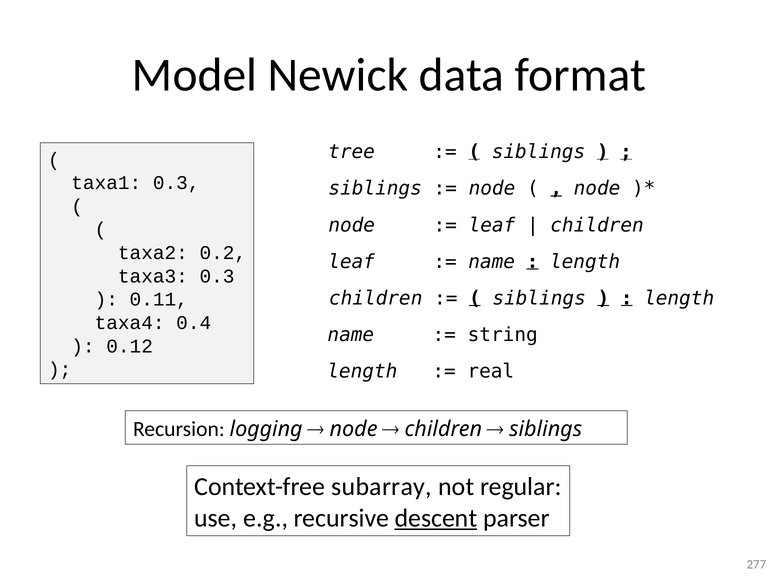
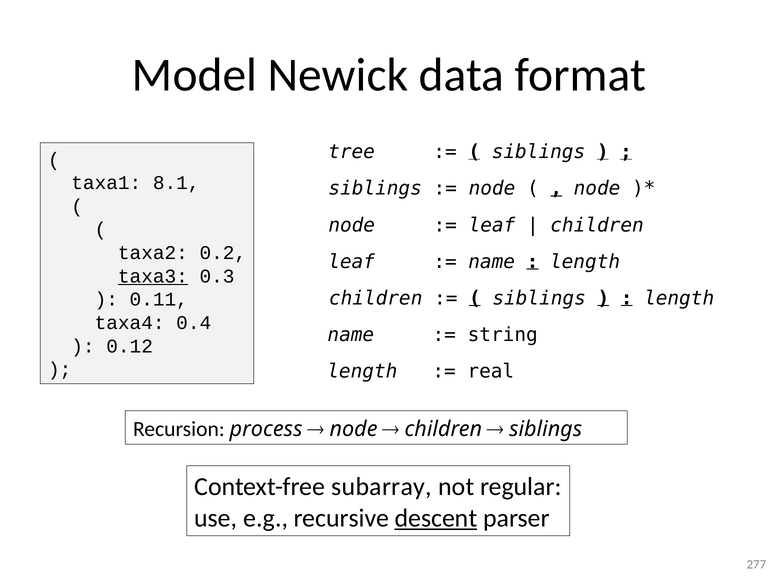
taxa1 0.3: 0.3 -> 8.1 (176, 183)
taxa3 underline: none -> present (153, 276)
logging: logging -> process (266, 429)
